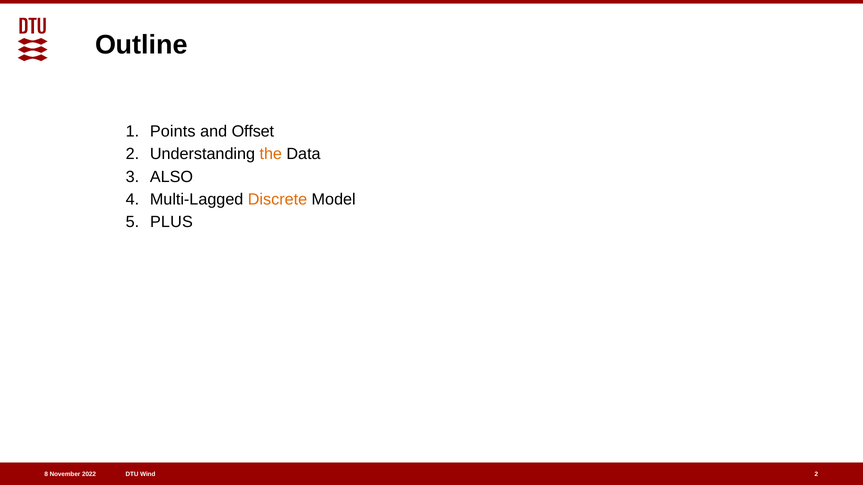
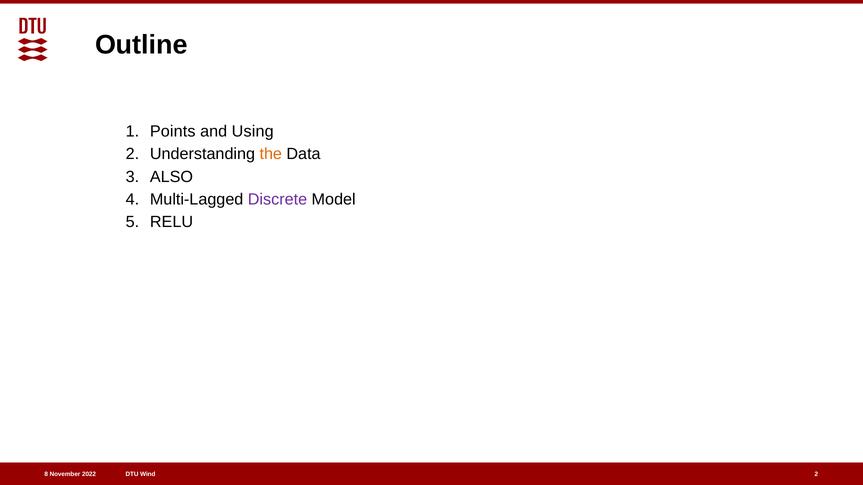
Offset: Offset -> Using (253, 132)
Discrete colour: orange -> purple (277, 200)
PLUS: PLUS -> RELU (171, 222)
